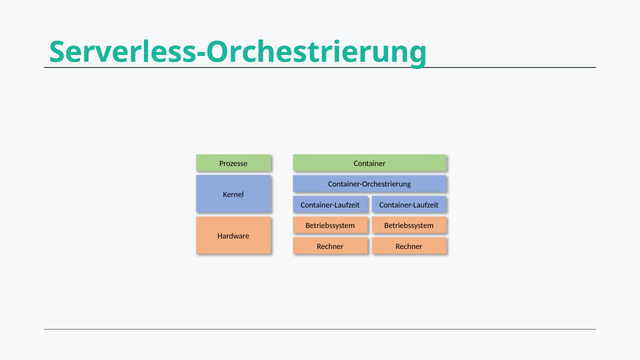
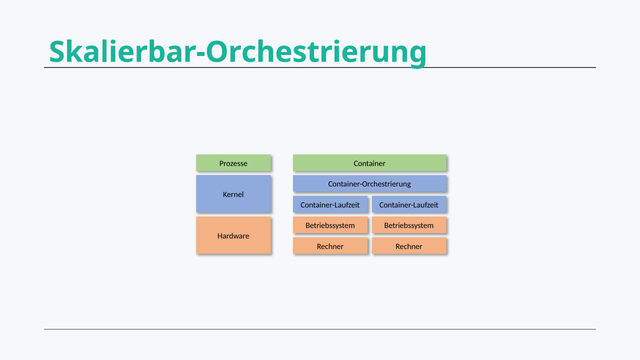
Serverless-Orchestrierung: Serverless-Orchestrierung -> Skalierbar-Orchestrierung (238, 52)
